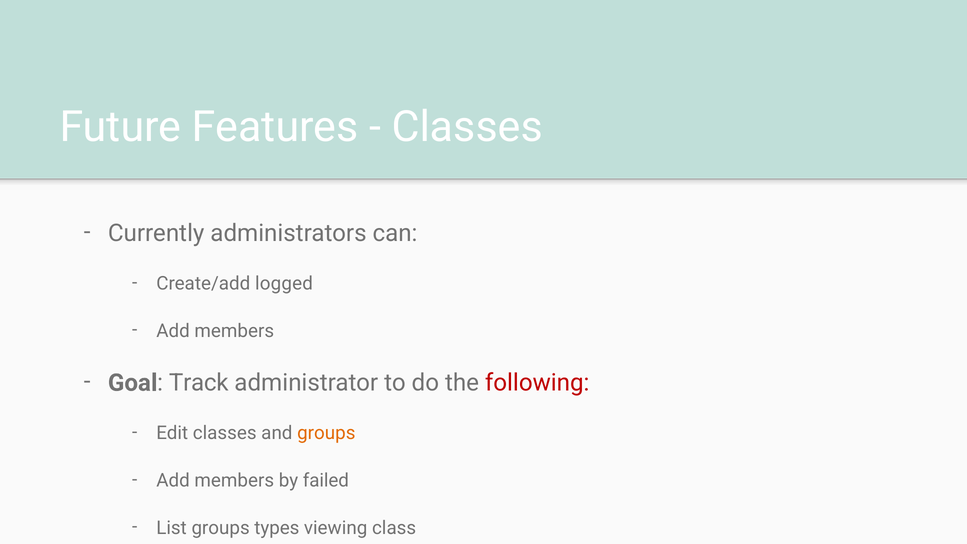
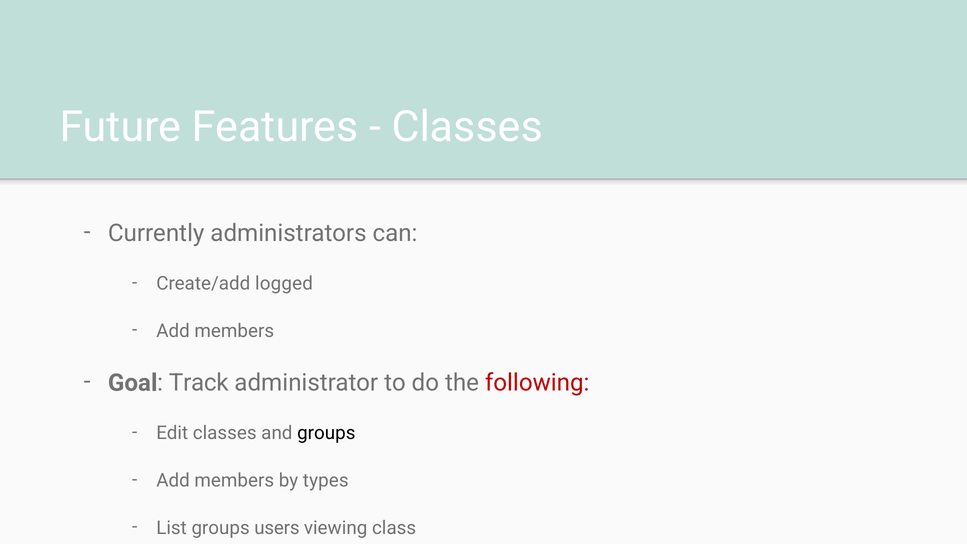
groups colour: orange -> black (326, 433)
failed: failed -> types (326, 480)
types: types -> users (277, 528)
